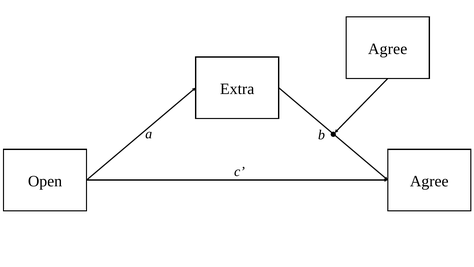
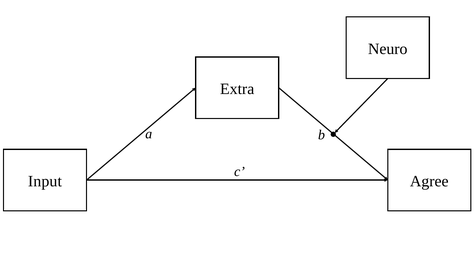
Agree: Agree -> Neuro (388, 49)
Open: Open -> Input (45, 181)
